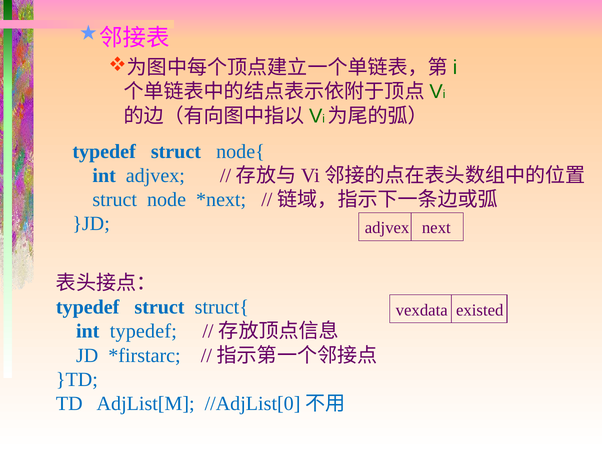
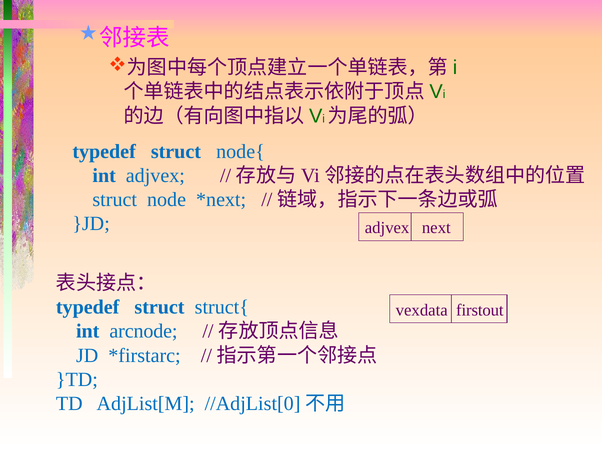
existed: existed -> firstout (480, 310)
int typedef: typedef -> arcnode (143, 331)
